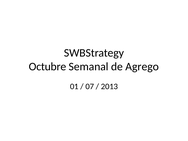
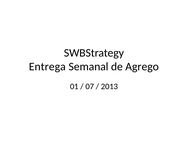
Octubre: Octubre -> Entrega (47, 67)
